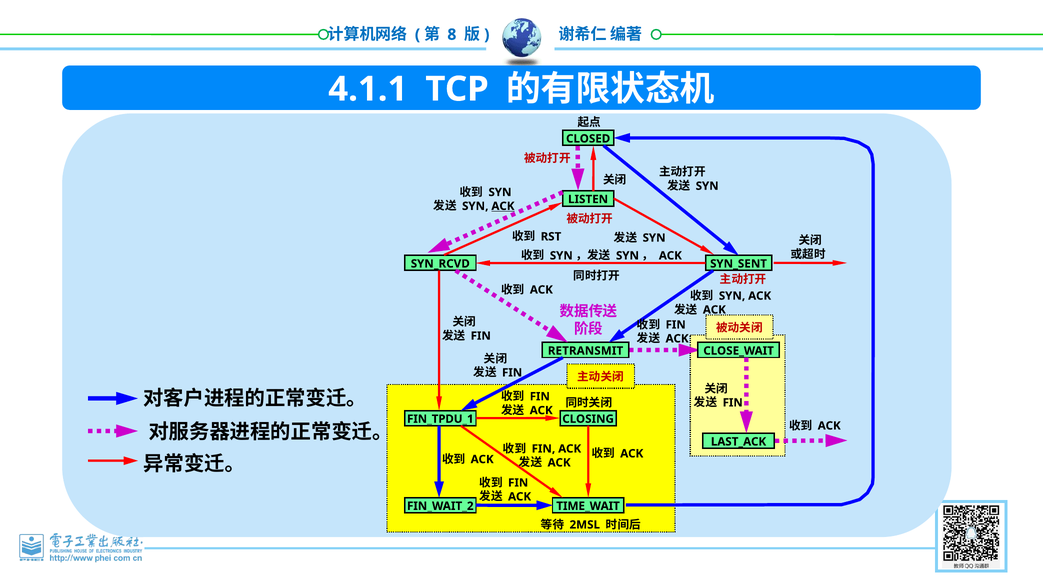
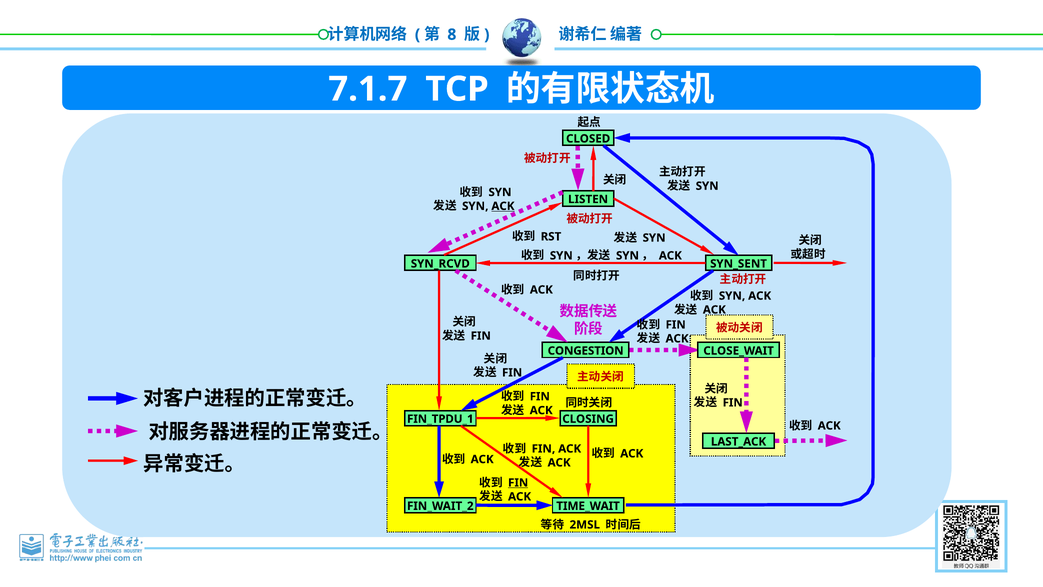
4.1.1: 4.1.1 -> 7.1.7 (368, 89)
RETRANSMIT: RETRANSMIT -> CONGESTION (586, 351)
FIN underline: none -> present (518, 483)
